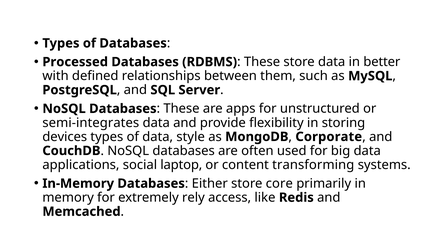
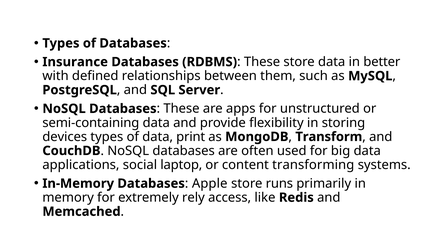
Processed: Processed -> Insurance (75, 62)
semi-integrates: semi-integrates -> semi-containing (91, 123)
style: style -> print (191, 137)
Corporate: Corporate -> Transform (329, 137)
Either: Either -> Apple (210, 183)
core: core -> runs (279, 183)
